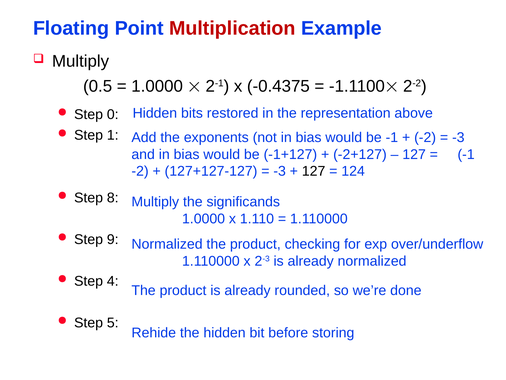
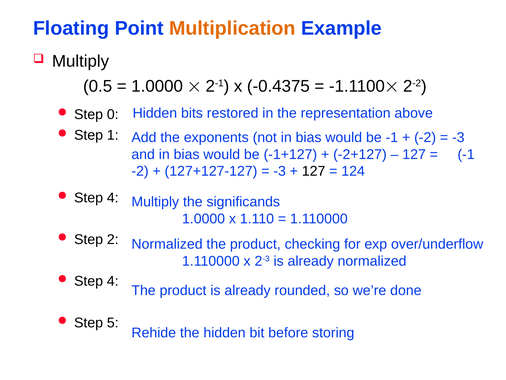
Multiplication colour: red -> orange (232, 28)
8: 8 -> 4 (113, 198)
9: 9 -> 2 (113, 239)
